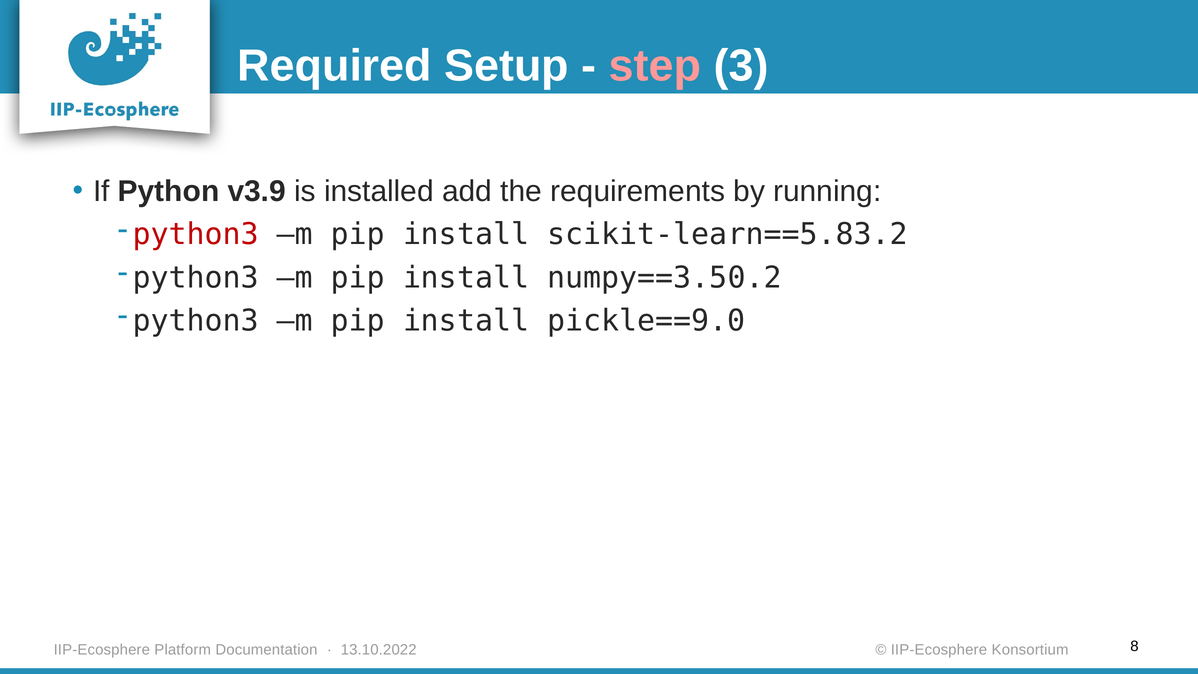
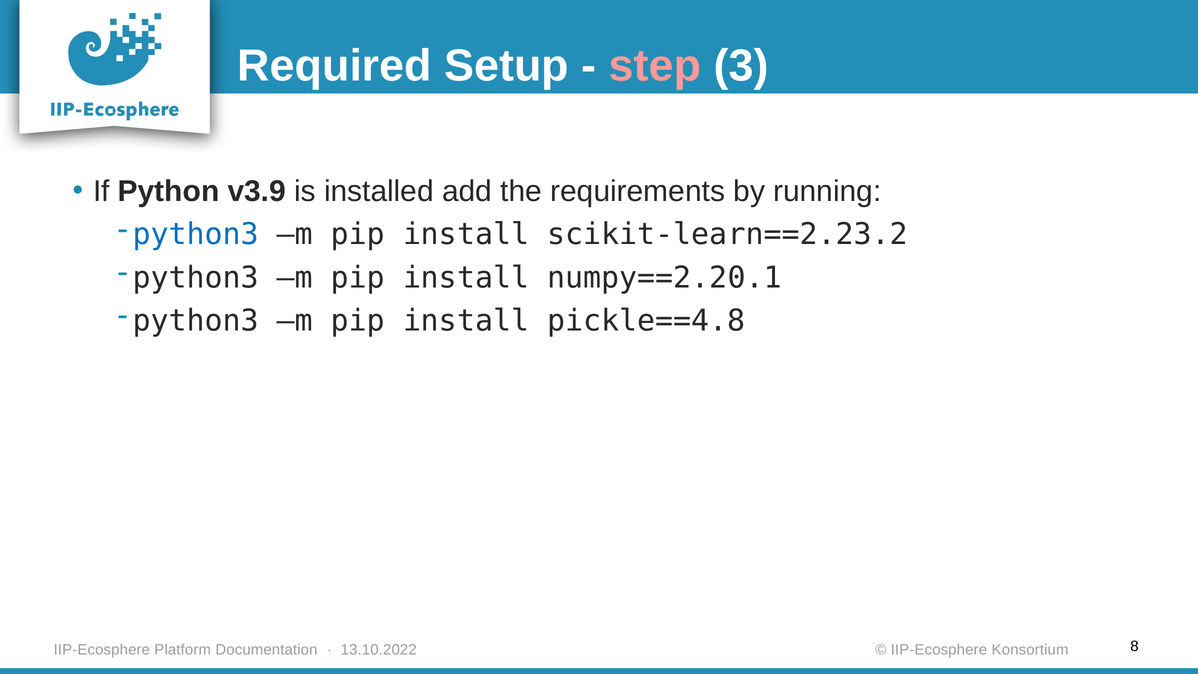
python3 colour: red -> blue (196, 235)
scikit-learn==5.83.2: scikit-learn==5.83.2 -> scikit-learn==2.23.2 (728, 235)
numpy==3.50.2: numpy==3.50.2 -> numpy==2.20.1 (664, 278)
pickle==9.0: pickle==9.0 -> pickle==4.8 (646, 321)
